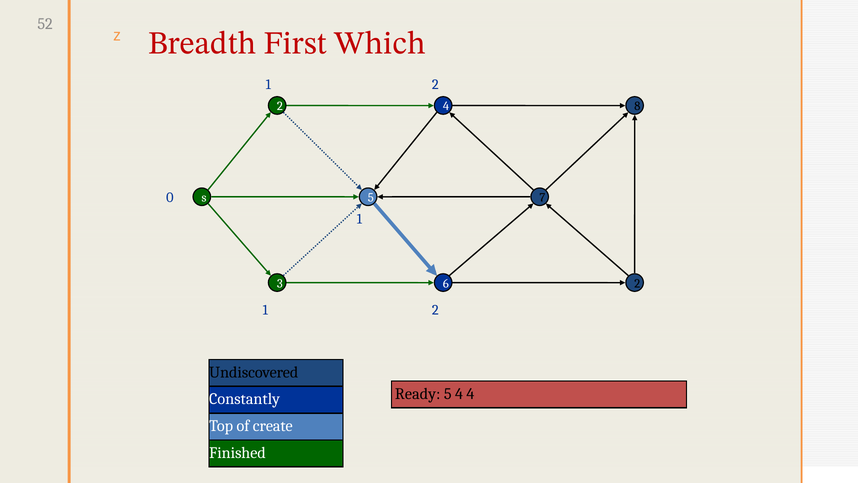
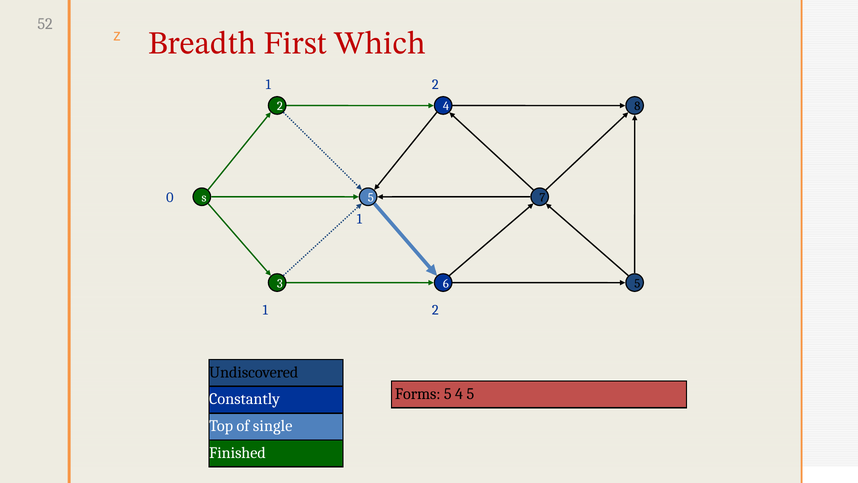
6 2: 2 -> 5 (637, 283)
Ready: Ready -> Forms (418, 393)
4 4: 4 -> 5 (470, 393)
create: create -> single (273, 426)
